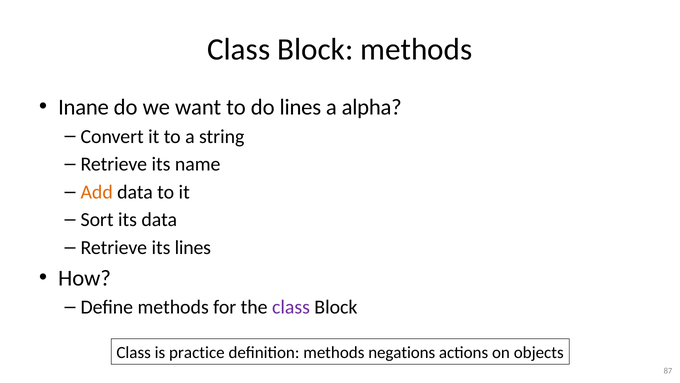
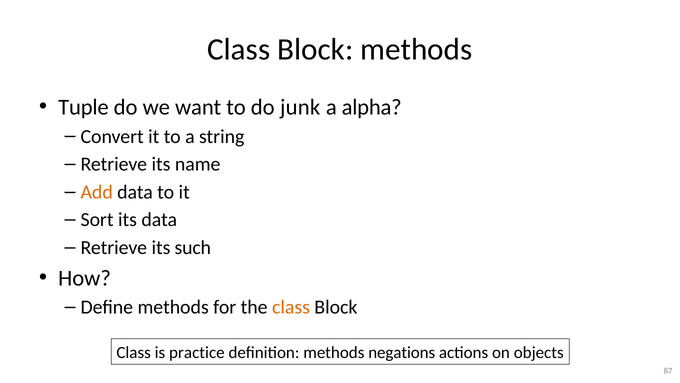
Inane: Inane -> Tuple (83, 107)
do lines: lines -> junk (300, 107)
its lines: lines -> such (193, 247)
class colour: purple -> orange (291, 307)
